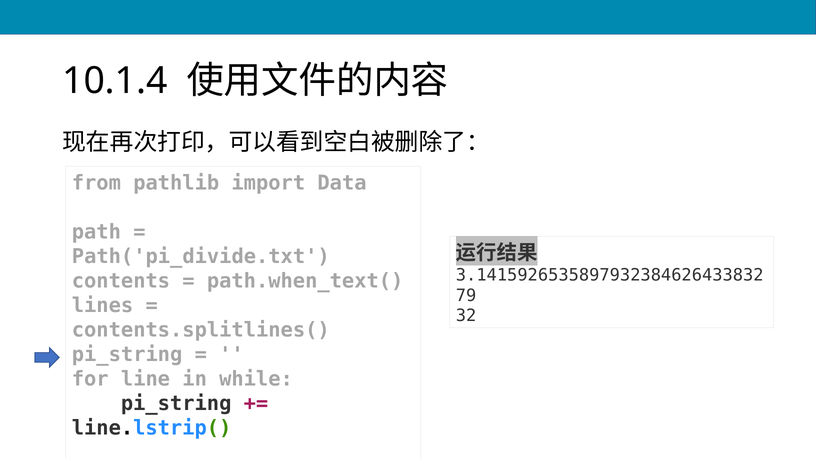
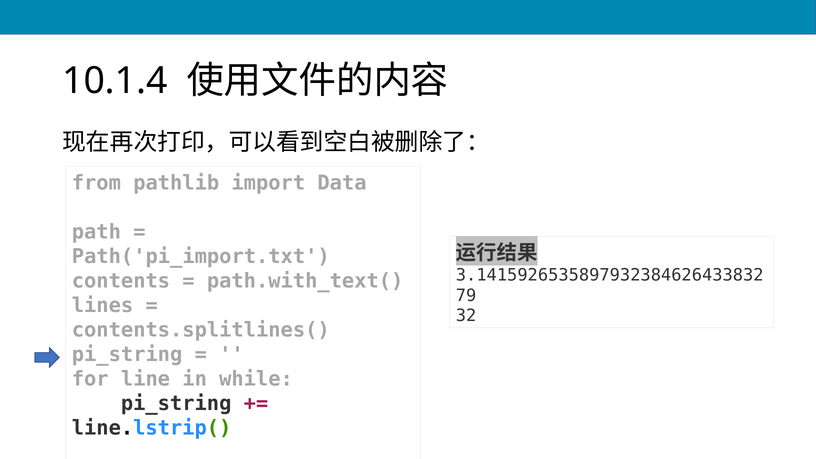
Path('pi_divide.txt: Path('pi_divide.txt -> Path('pi_import.txt (201, 256)
path.when_text(: path.when_text( -> path.with_text( (305, 281)
